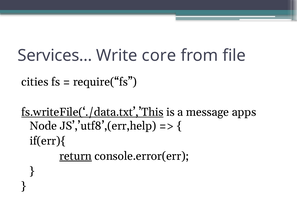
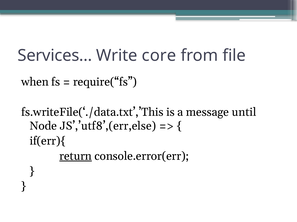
cities: cities -> when (35, 82)
fs.writeFile(‘./data.txt’,’This underline: present -> none (92, 112)
apps: apps -> until (244, 112)
JS’,’utf8’,(err,help: JS’,’utf8’,(err,help -> JS’,’utf8’,(err,else (108, 126)
